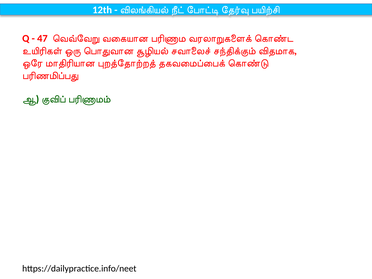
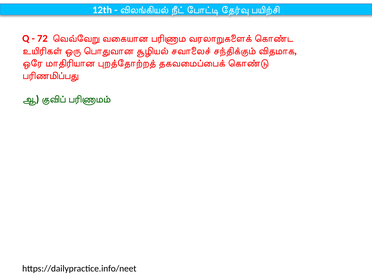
47: 47 -> 72 (42, 39)
